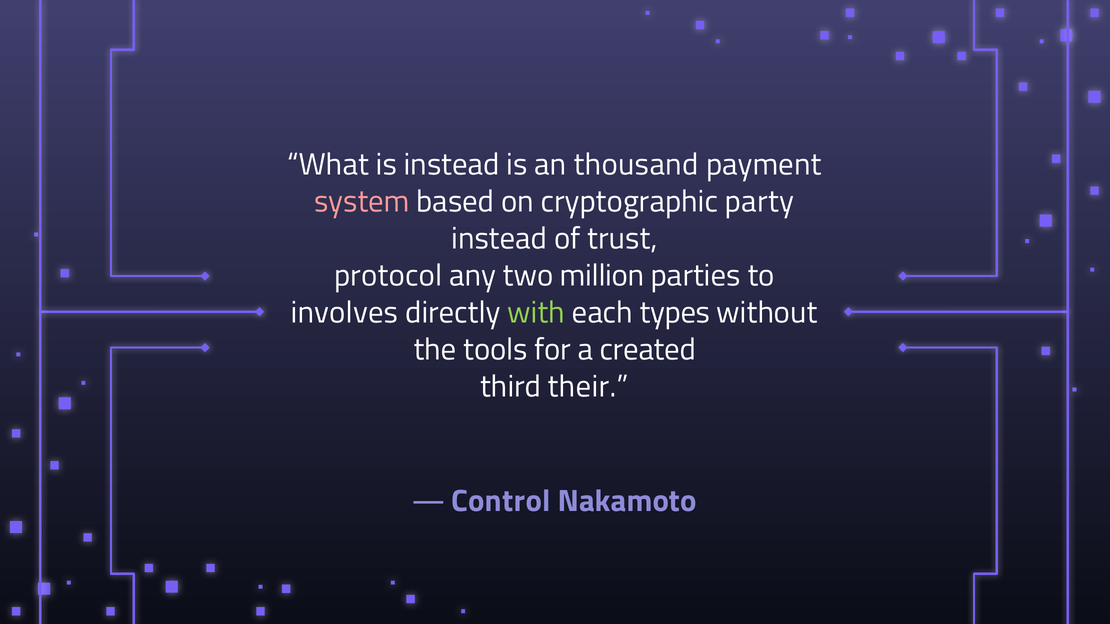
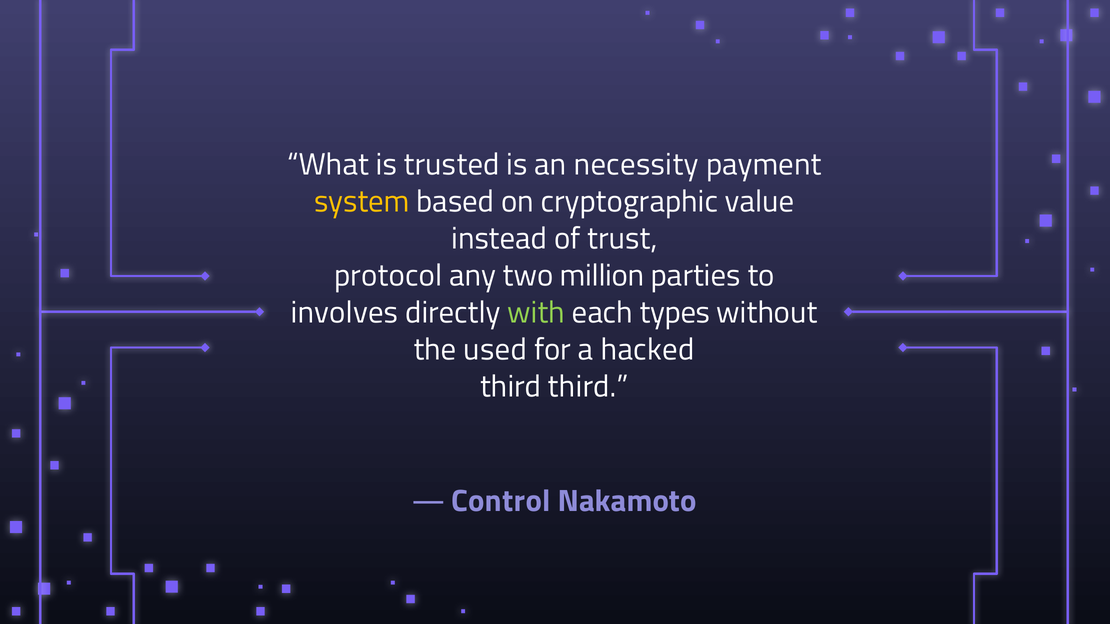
is instead: instead -> trusted (452, 165)
thousand: thousand -> necessity (636, 165)
system colour: pink -> yellow (362, 202)
party: party -> value (760, 202)
tools: tools -> used (495, 350)
created: created -> hacked (648, 350)
third their: their -> third (588, 387)
